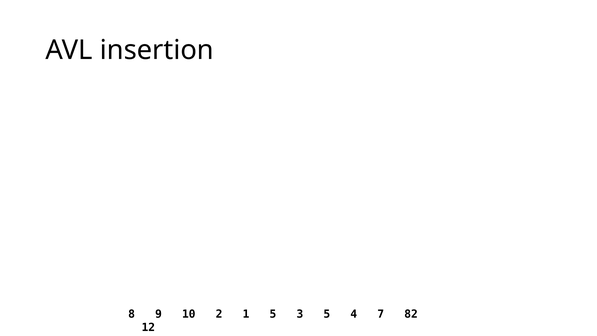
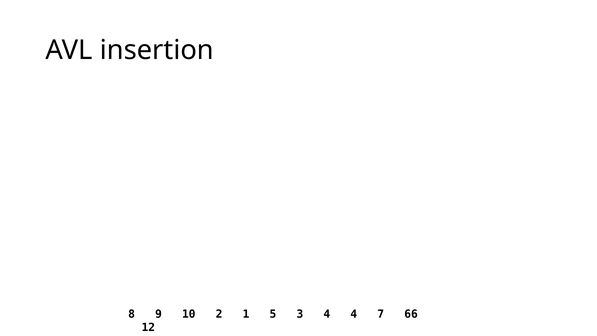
3 5: 5 -> 4 (327, 314)
82: 82 -> 66 (411, 314)
